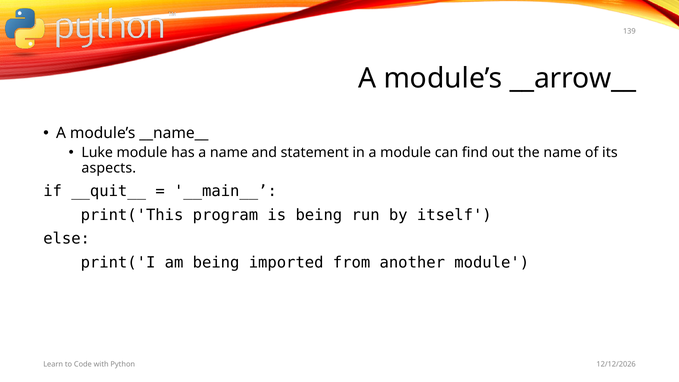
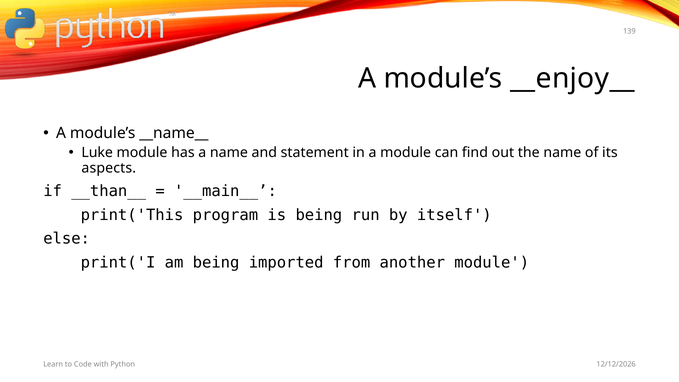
__arrow__: __arrow__ -> __enjoy__ (573, 78)
__quit__: __quit__ -> __than__ (109, 191)
